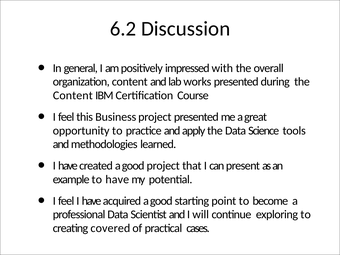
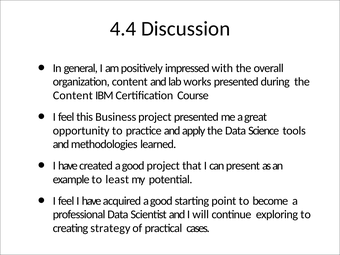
6.2: 6.2 -> 4.4 (123, 29)
to have: have -> least (117, 179)
covered: covered -> strategy (110, 228)
